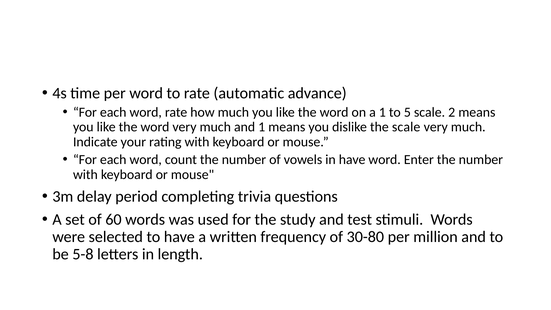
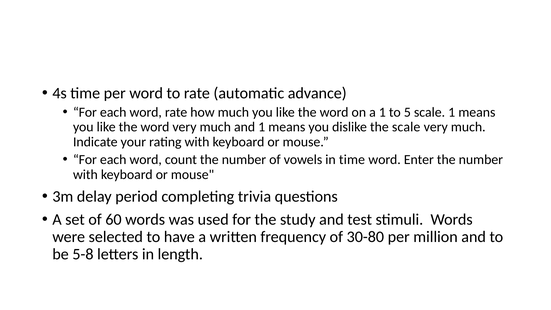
scale 2: 2 -> 1 (452, 112)
in have: have -> time (352, 160)
